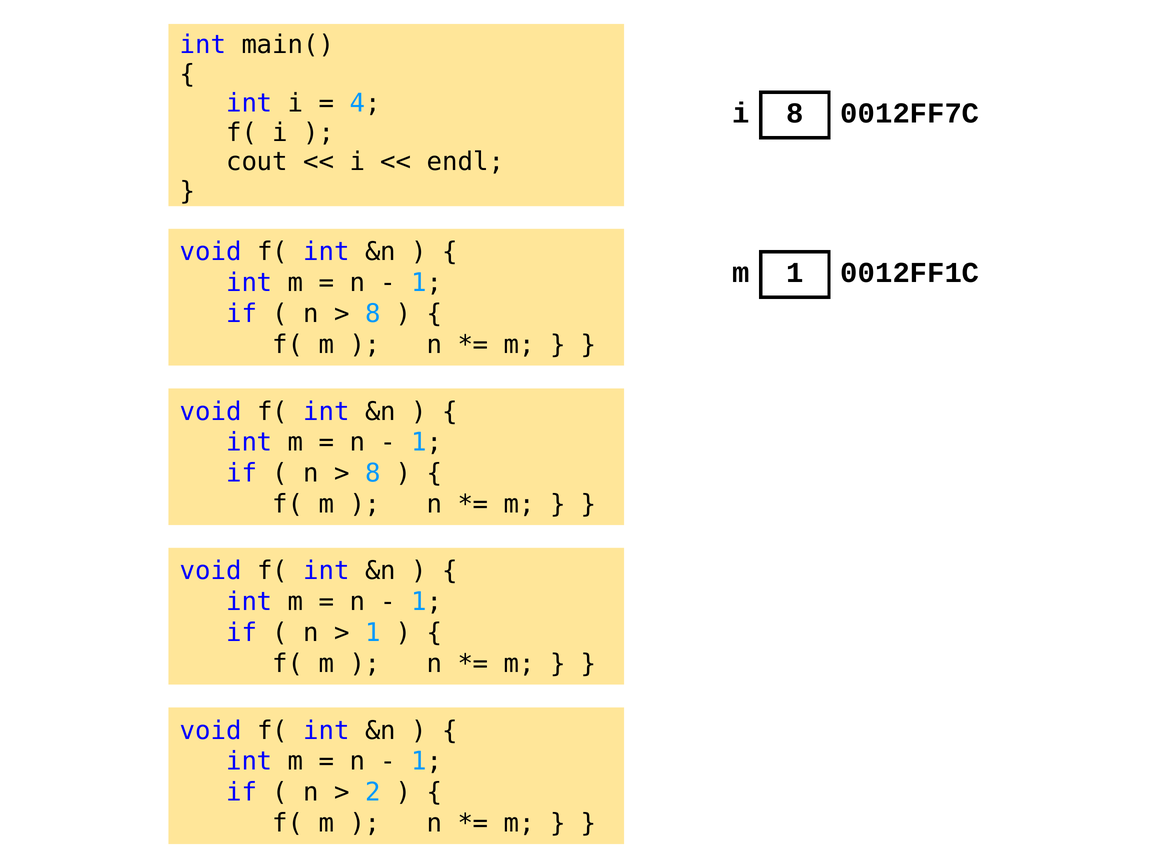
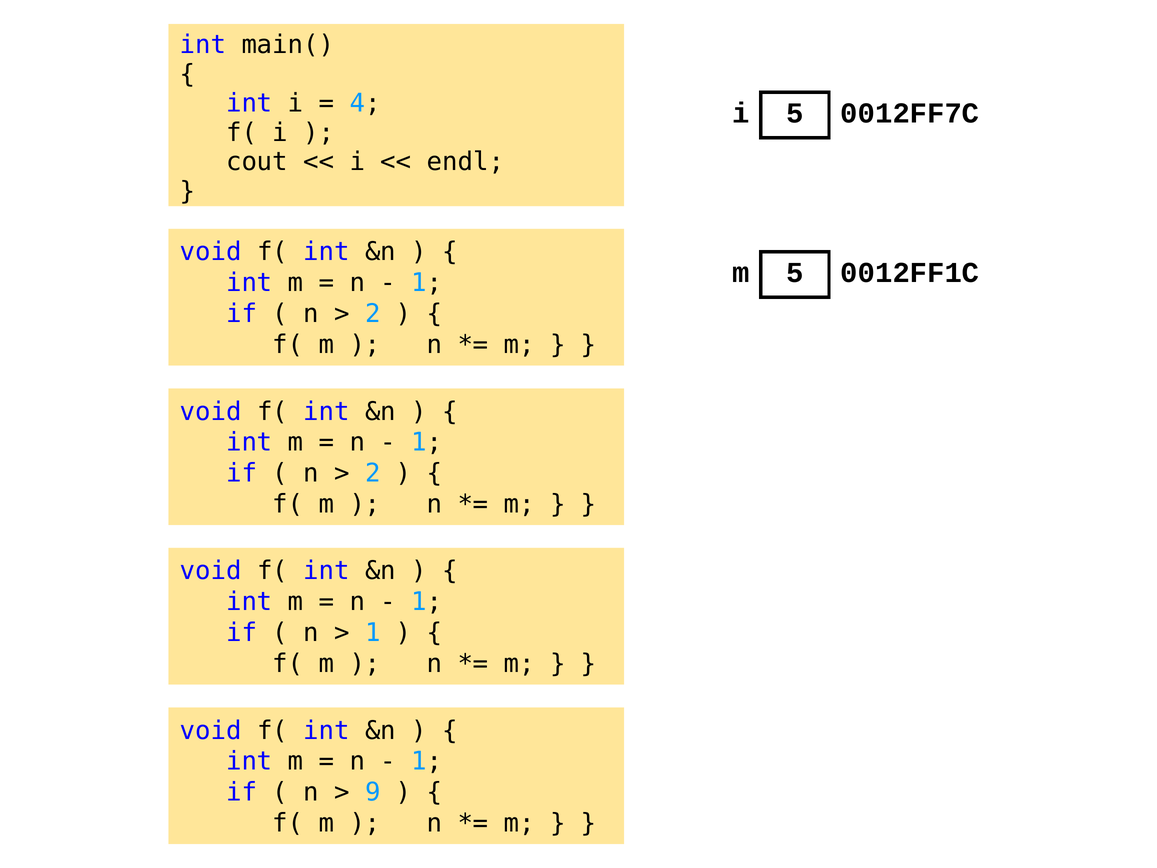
i 8: 8 -> 5 (795, 113)
m 1: 1 -> 5 (795, 273)
8: 8 -> 2 (373, 314)
8: 8 -> 2 (373, 473)
2: 2 -> 9 (373, 792)
